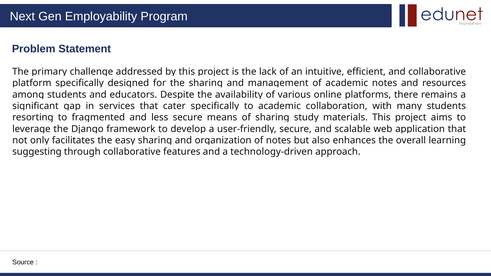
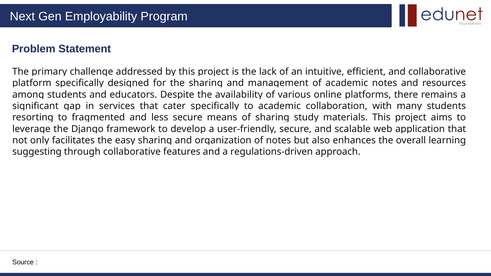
technology-driven: technology-driven -> regulations-driven (272, 152)
